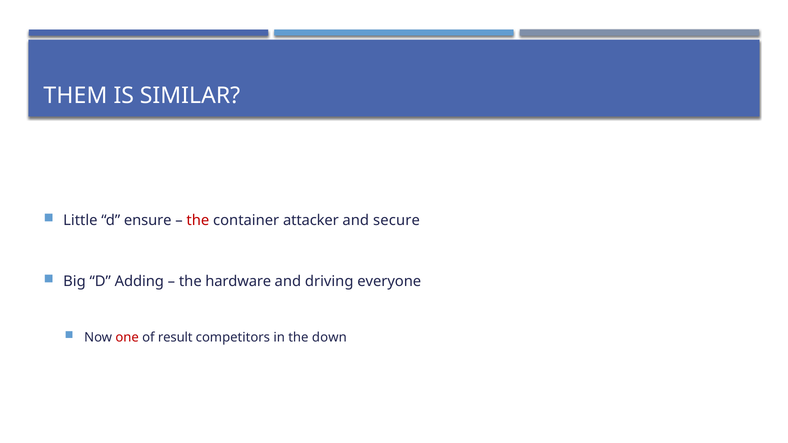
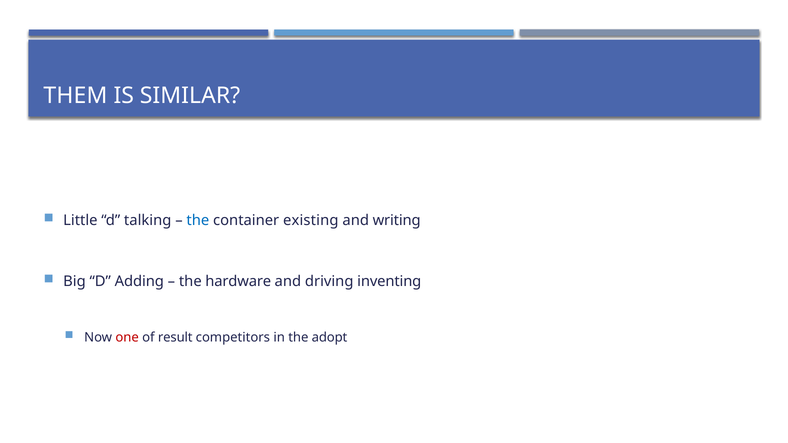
ensure: ensure -> talking (148, 221)
the colour: red -> blue (198, 221)
attacker: attacker -> existing (311, 221)
secure: secure -> writing (397, 221)
everyone: everyone -> inventing (389, 282)
down: down -> adopt (330, 337)
